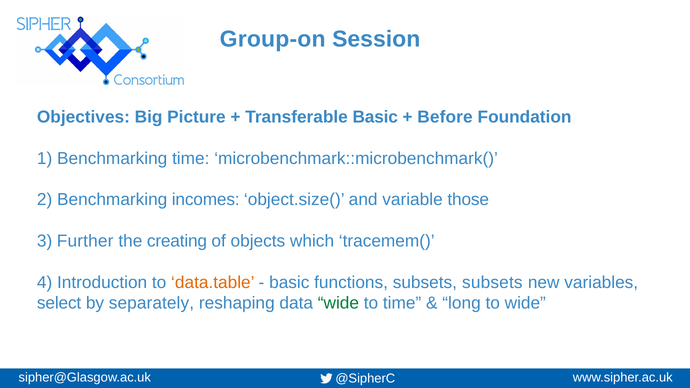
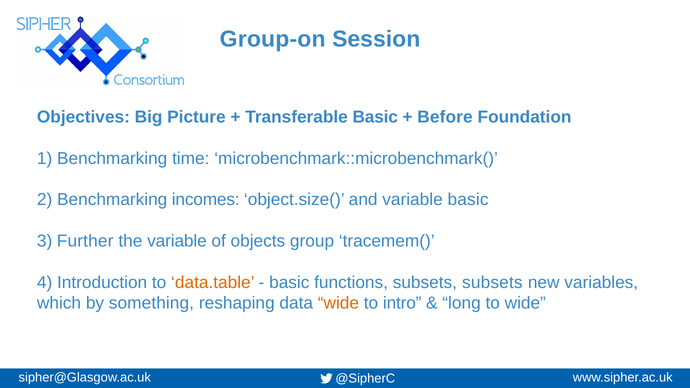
variable those: those -> basic (468, 200)
the creating: creating -> variable (177, 241)
which: which -> group (312, 241)
select: select -> which (59, 303)
separately: separately -> something (151, 303)
wide colour: green -> orange (338, 303)
to time: time -> intro (402, 303)
